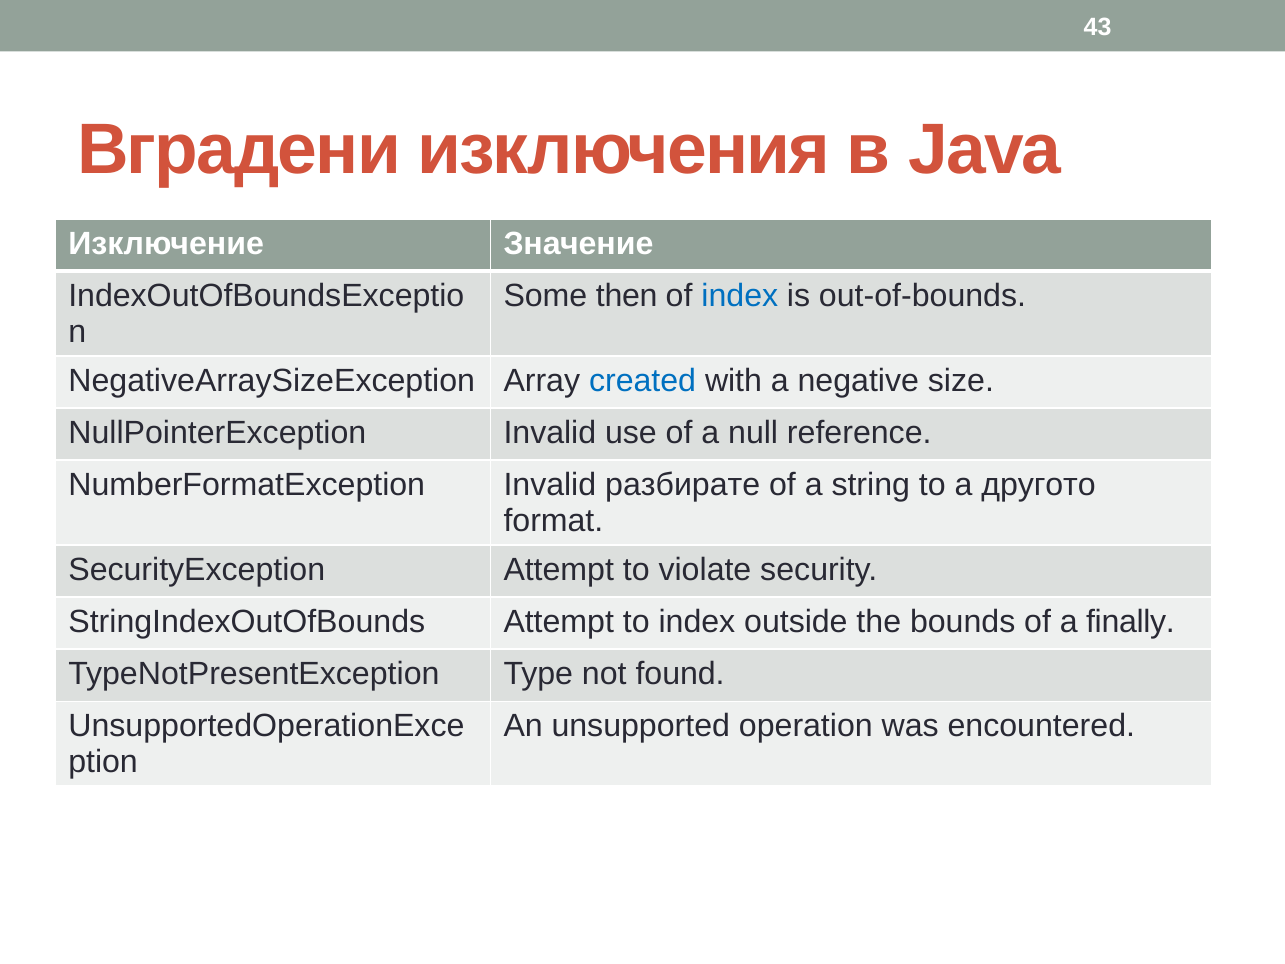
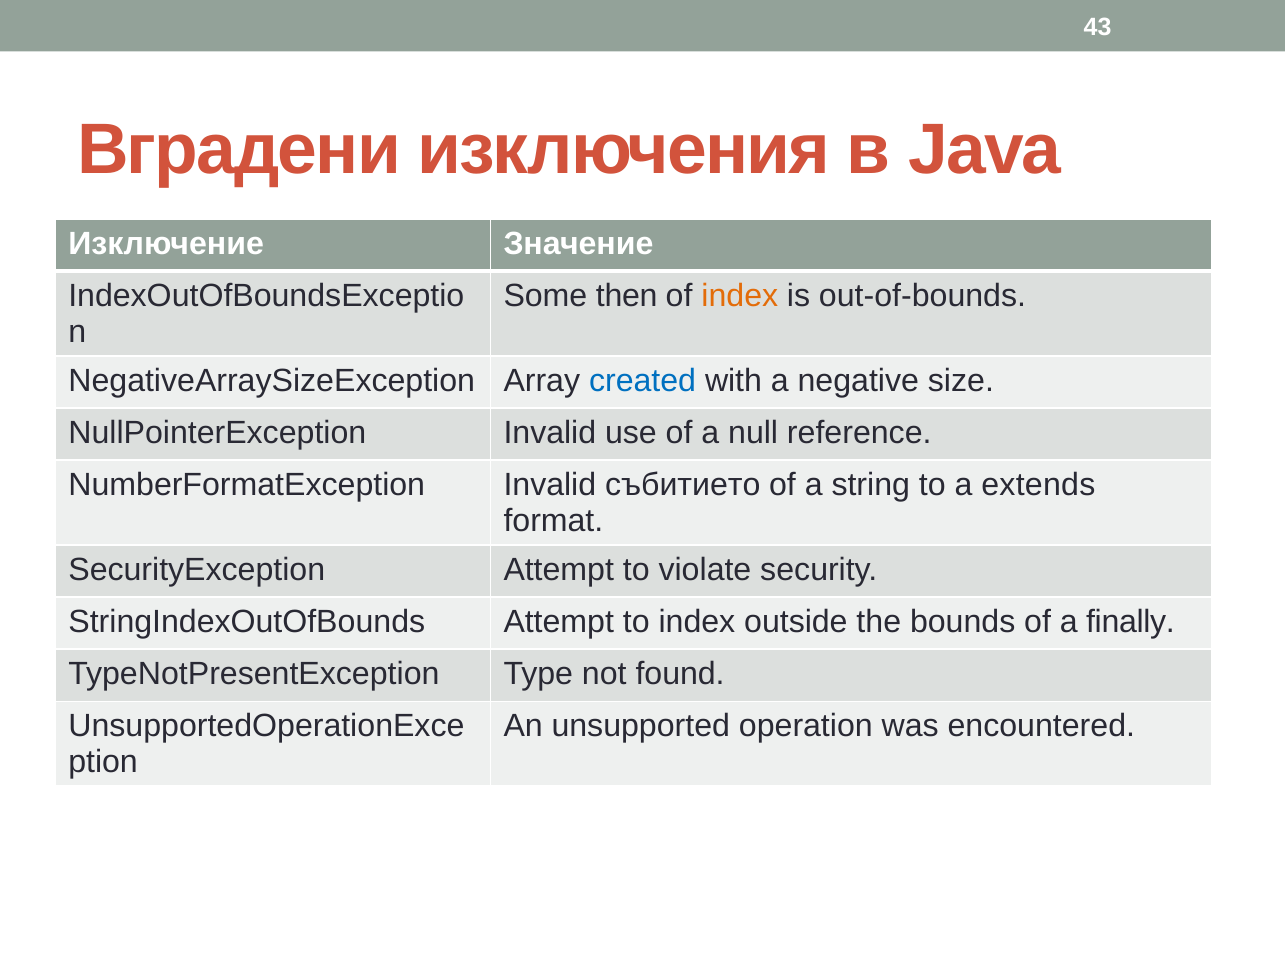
index colour: blue -> orange (740, 296)
разбирате: разбирате -> събитието (683, 485)
другото: другото -> extends (1038, 485)
